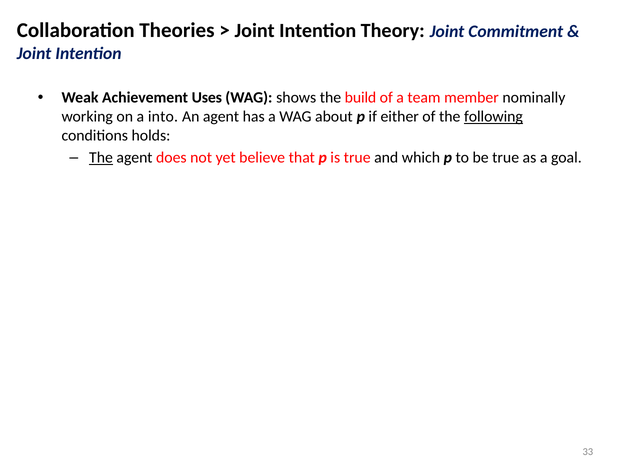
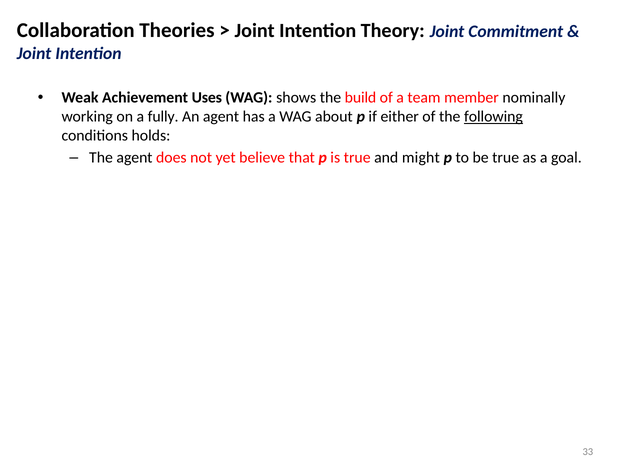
into: into -> fully (163, 117)
The underline: present -> none (101, 158)
which: which -> might (421, 158)
